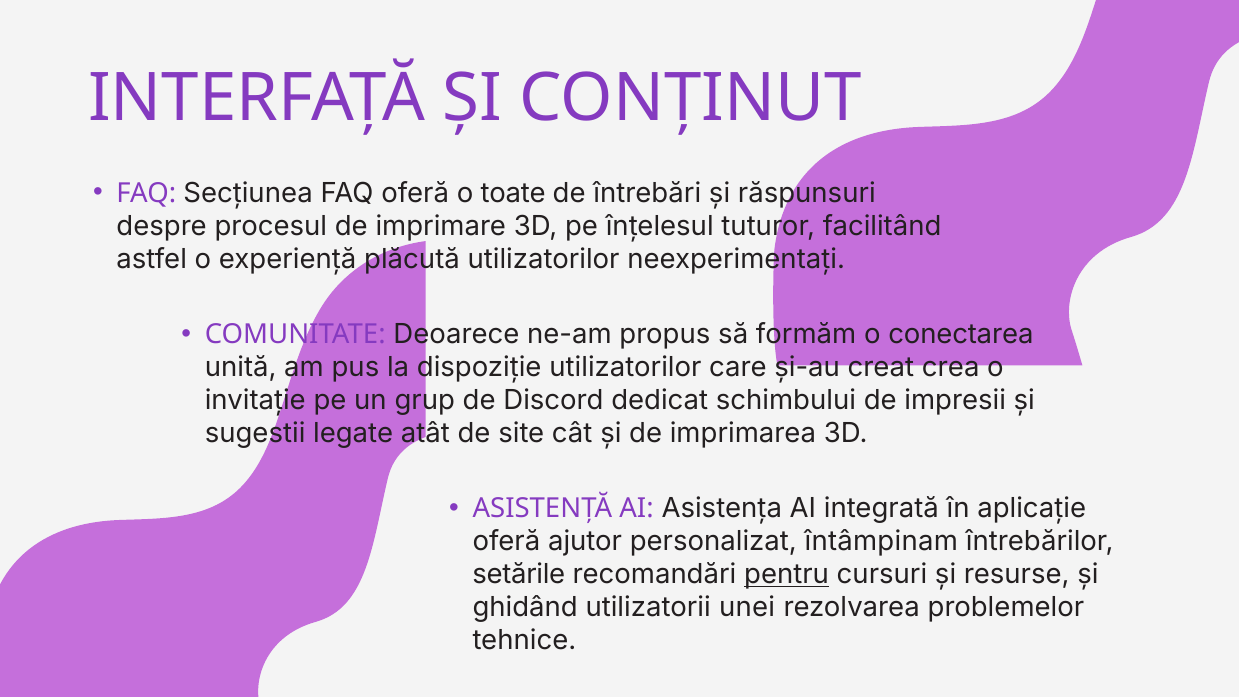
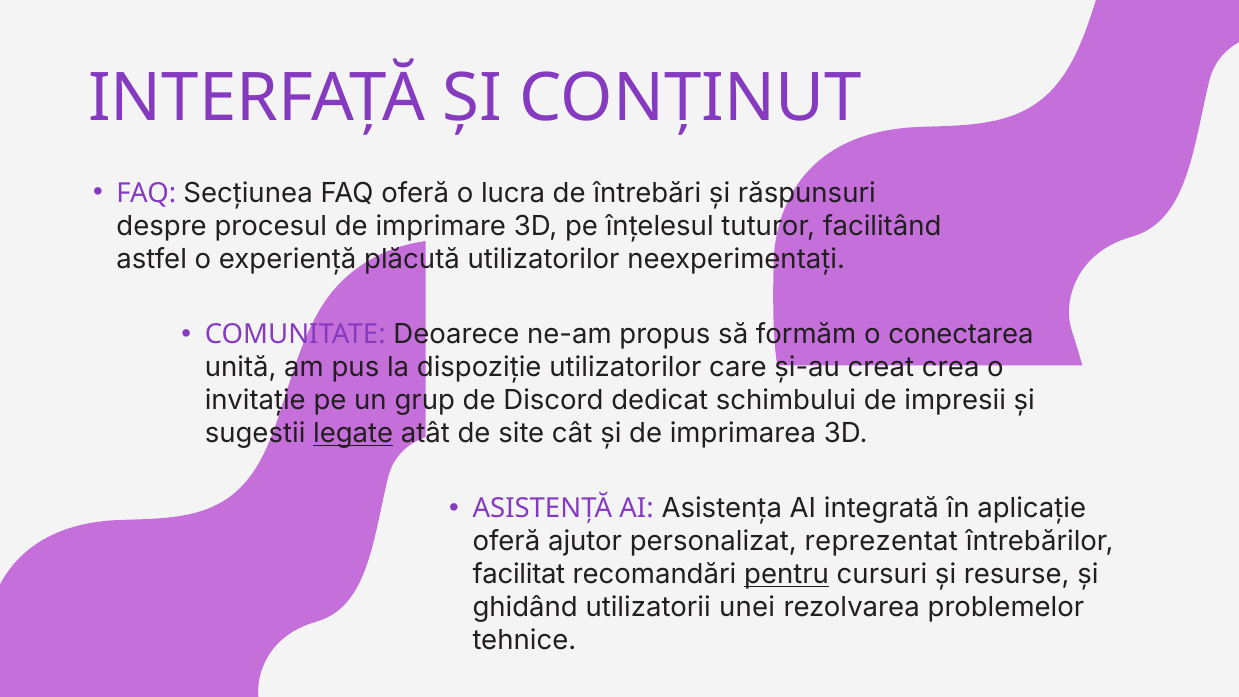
toate: toate -> lucra (513, 193)
legate underline: none -> present (353, 433)
întâmpinam: întâmpinam -> reprezentat (881, 542)
setările: setările -> facilitat (519, 575)
